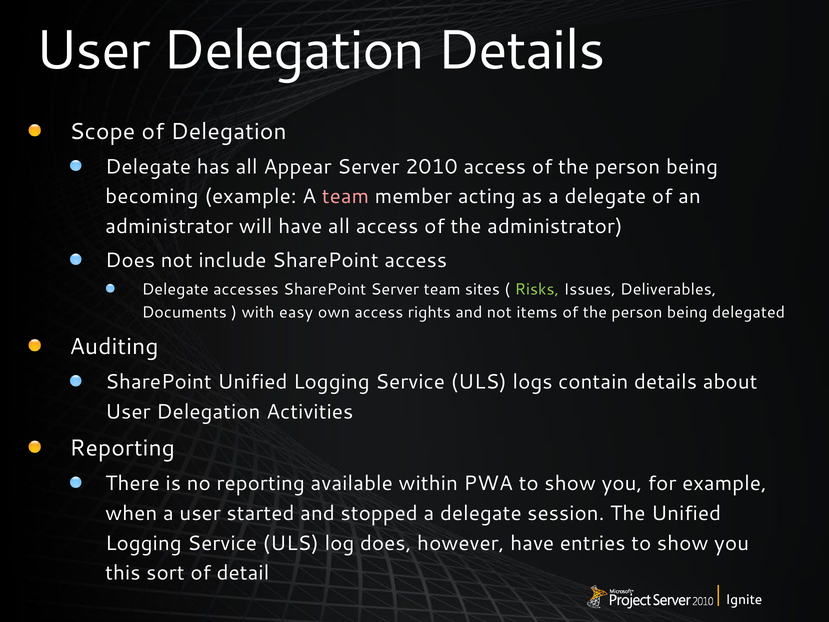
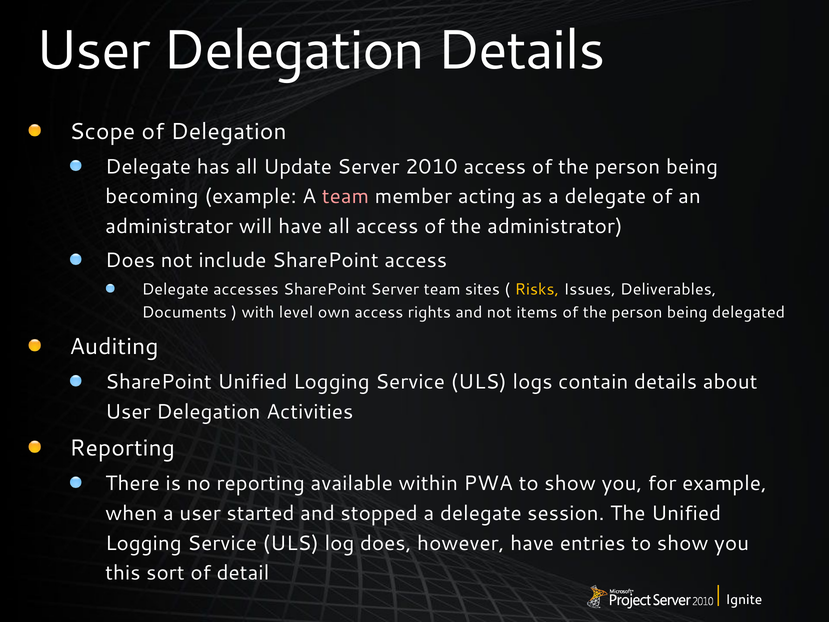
Appear: Appear -> Update (298, 167)
Risks colour: light green -> yellow (537, 289)
easy: easy -> level (296, 312)
